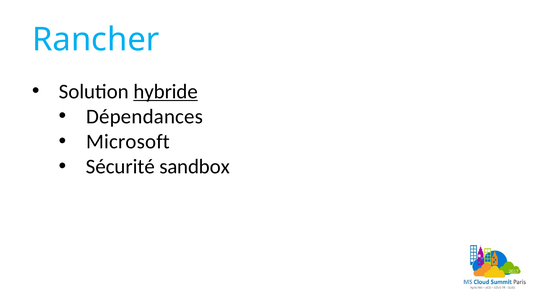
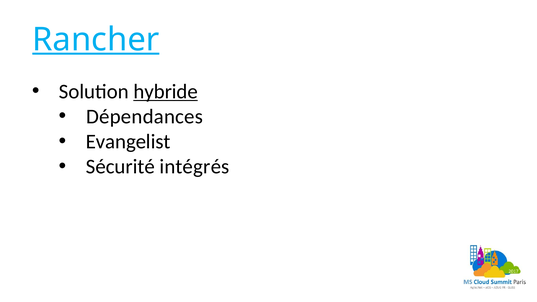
Rancher underline: none -> present (96, 40)
Microsoft: Microsoft -> Evangelist (128, 142)
sandbox: sandbox -> intégrés (194, 167)
